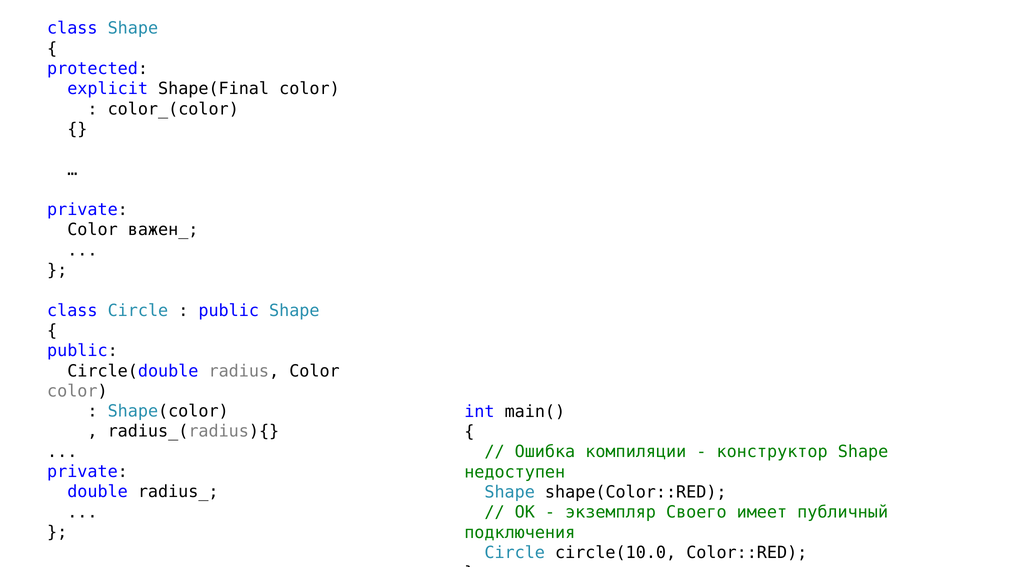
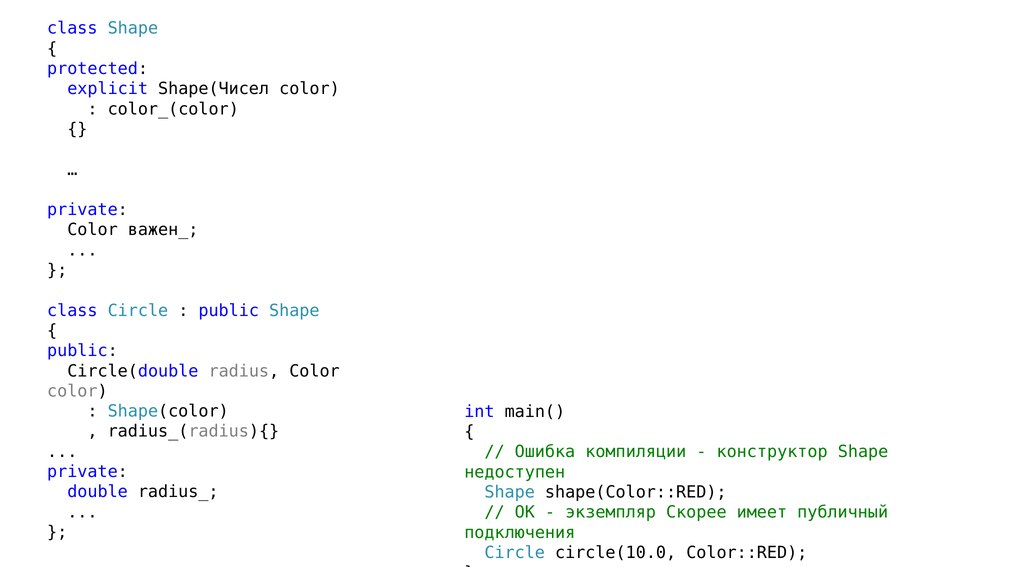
Shape(Final: Shape(Final -> Shape(Чисел (214, 89)
Своего: Своего -> Скорее (696, 513)
